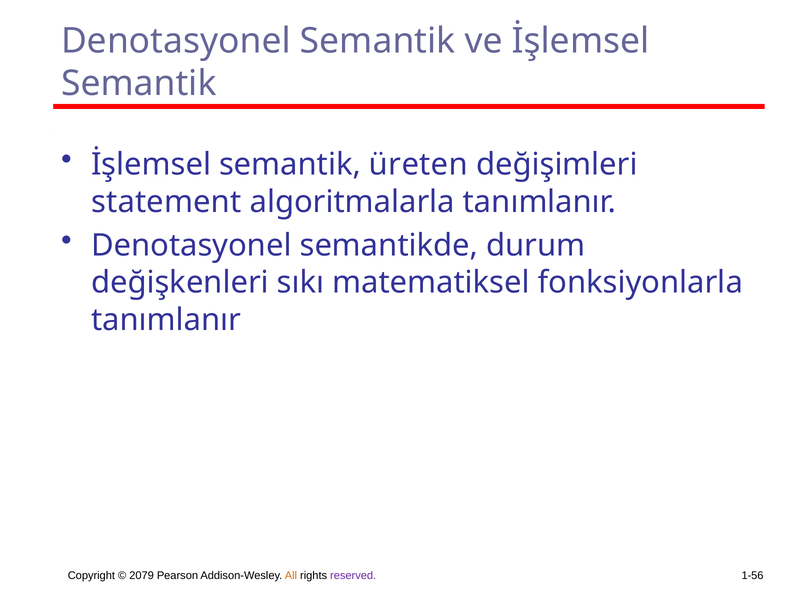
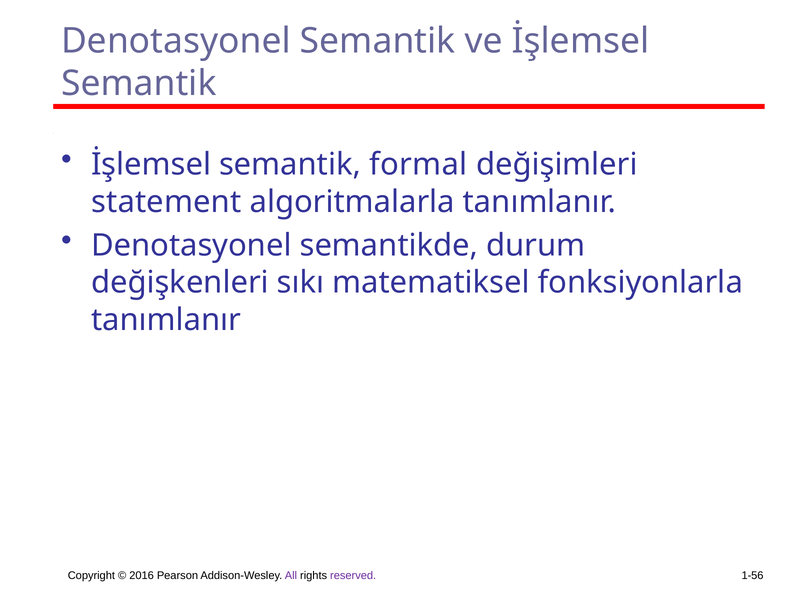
üreten: üreten -> formal (418, 164)
2079: 2079 -> 2016 (142, 575)
All colour: orange -> purple (291, 575)
